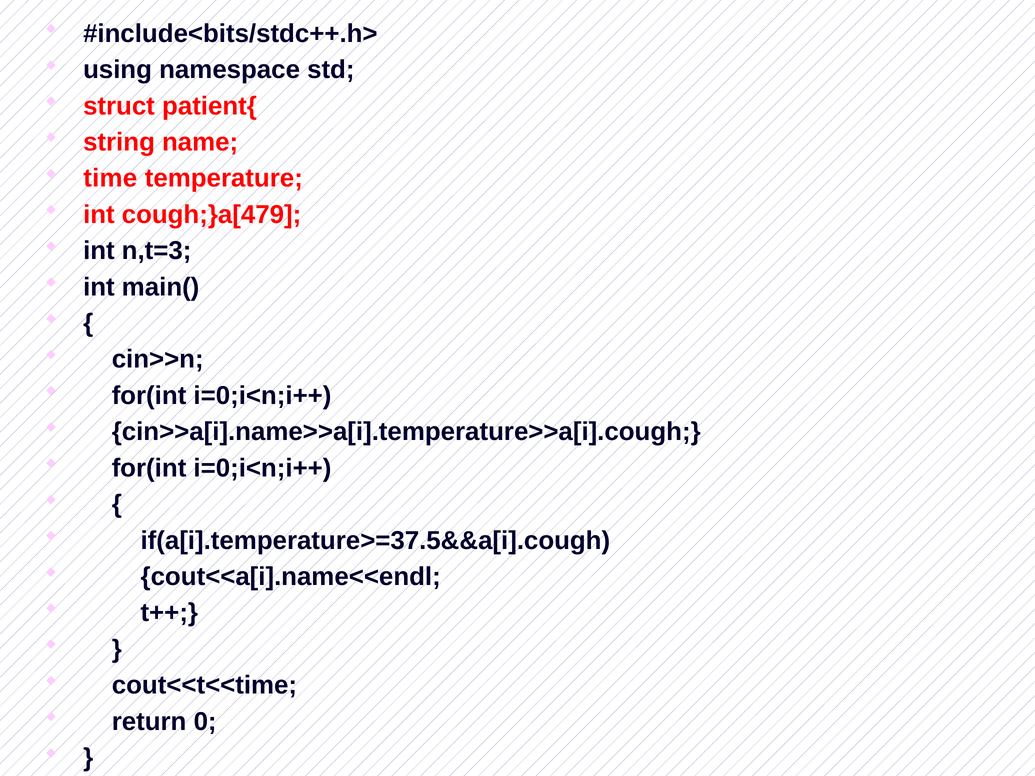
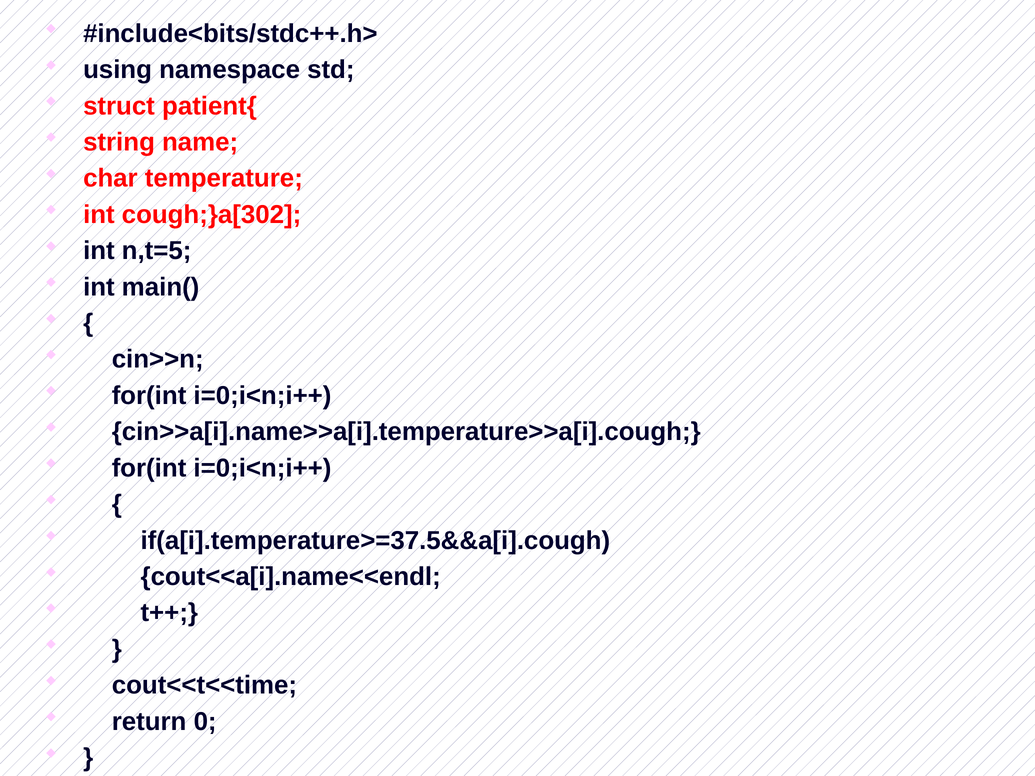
time: time -> char (110, 178)
cough;}a[479: cough;}a[479 -> cough;}a[302 (212, 215)
n,t=3: n,t=3 -> n,t=5 (157, 251)
